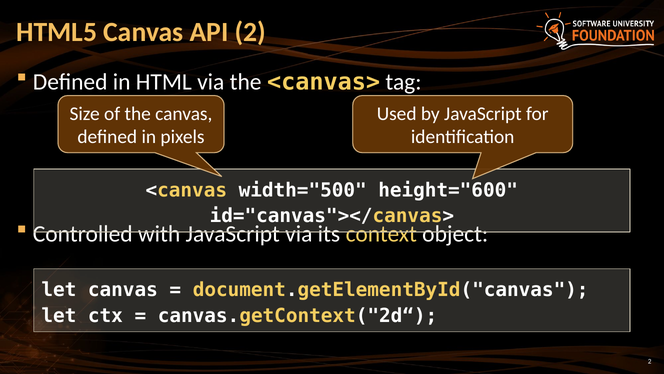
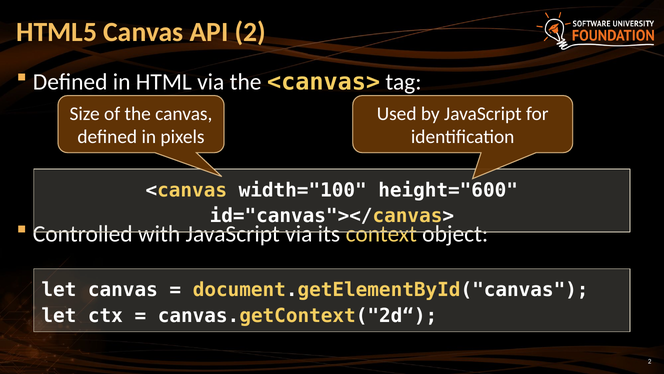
width="500: width="500 -> width="100 (303, 190)
